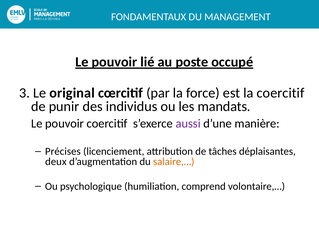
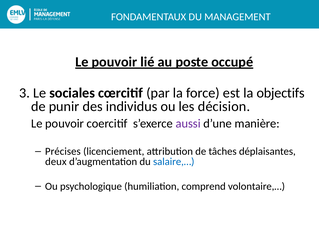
original: original -> sociales (72, 93)
la coercitif: coercitif -> objectifs (281, 93)
mandats: mandats -> décision (224, 107)
salaire,… colour: orange -> blue (174, 162)
